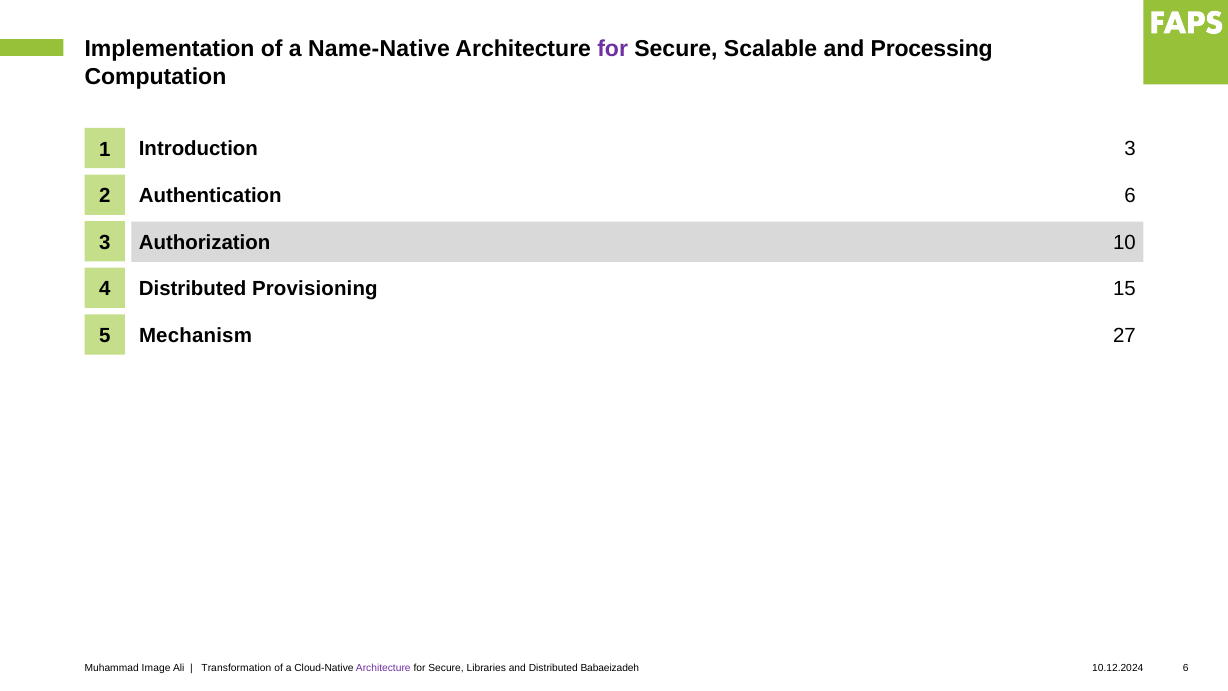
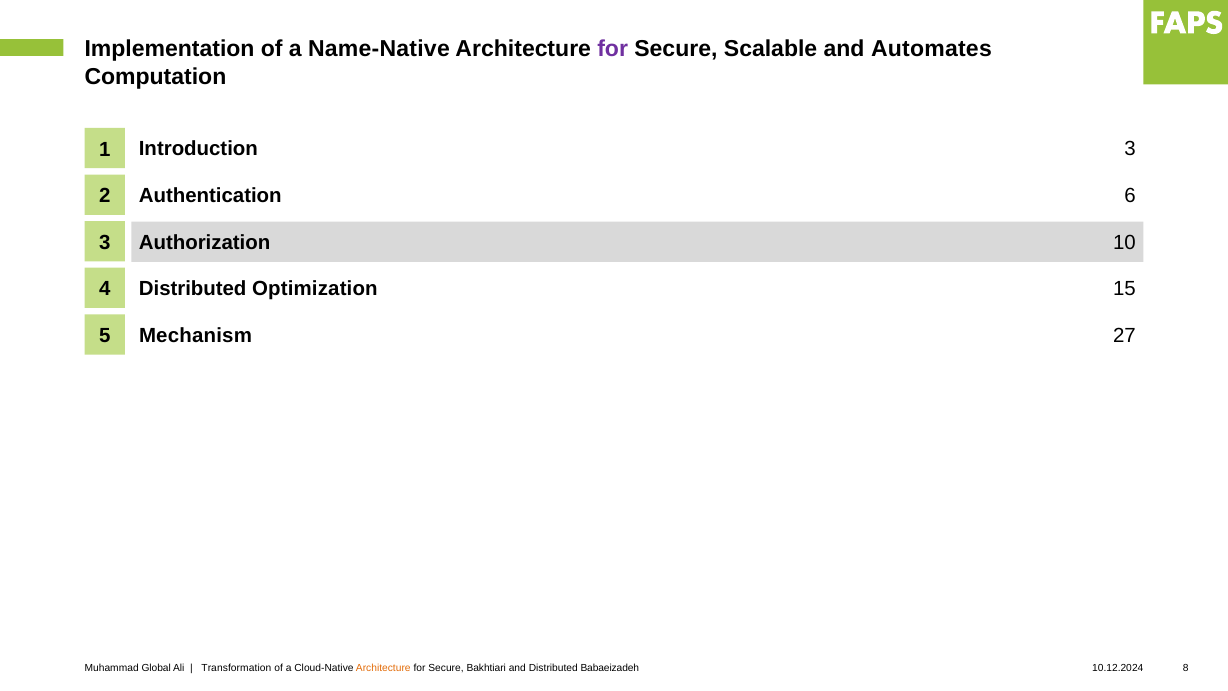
Processing: Processing -> Automates (931, 49)
Provisioning: Provisioning -> Optimization (315, 289)
10.12.2024 6: 6 -> 8 (1186, 668)
Image: Image -> Global (156, 668)
Architecture colour: purple -> orange (383, 668)
Libraries: Libraries -> Bakhtiari (486, 668)
